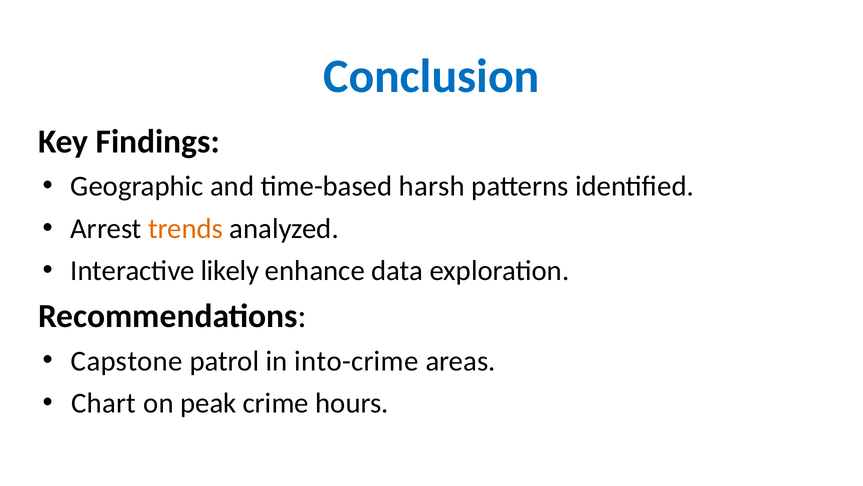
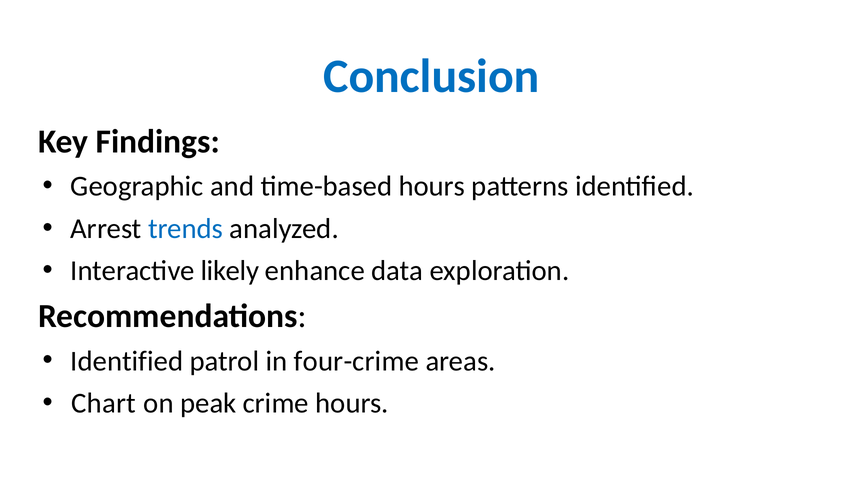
time-based harsh: harsh -> hours (432, 186)
trends colour: orange -> blue (186, 228)
Capstone: Capstone -> Identified (127, 361)
into-crime: into-crime -> four-crime (356, 361)
